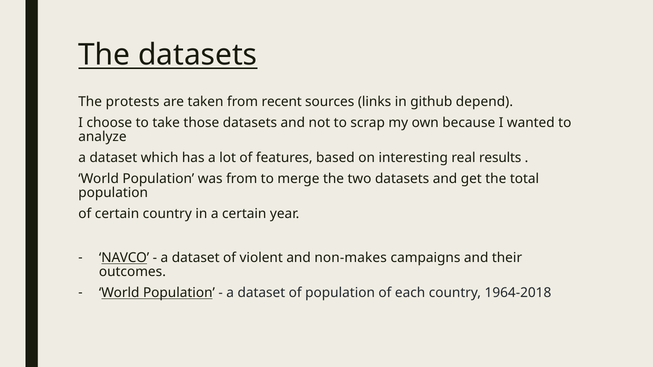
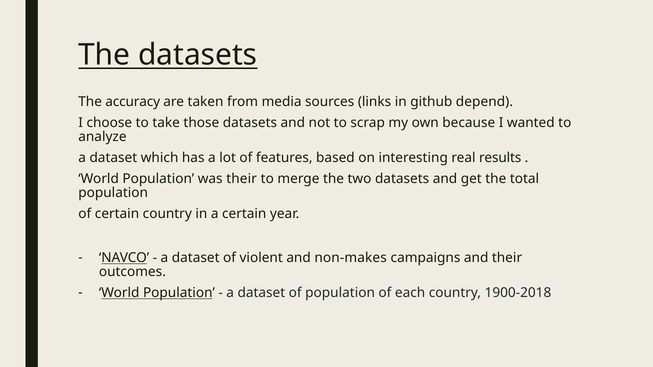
protests: protests -> accuracy (133, 102)
recent: recent -> media (282, 102)
was from: from -> their (242, 179)
1964-2018: 1964-2018 -> 1900-2018 (518, 293)
